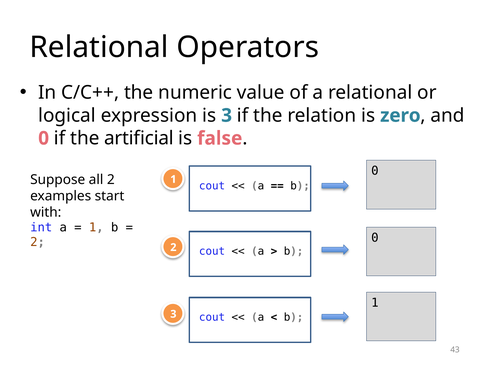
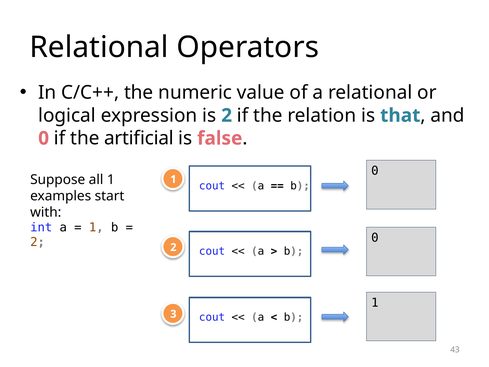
is 3: 3 -> 2 (227, 115)
zero: zero -> that (400, 115)
all 2: 2 -> 1 (111, 179)
